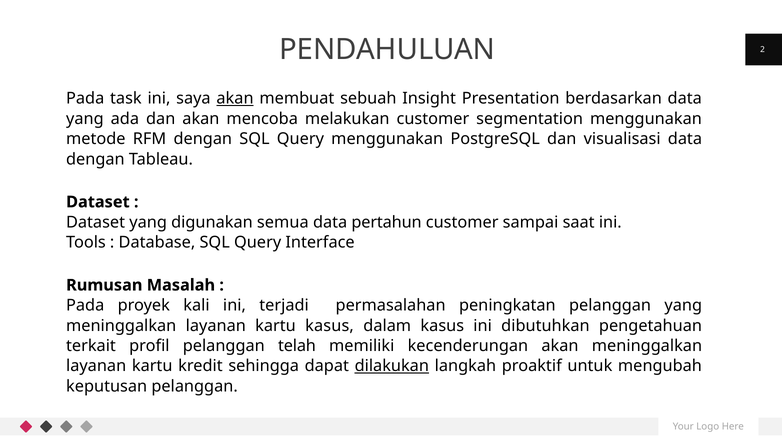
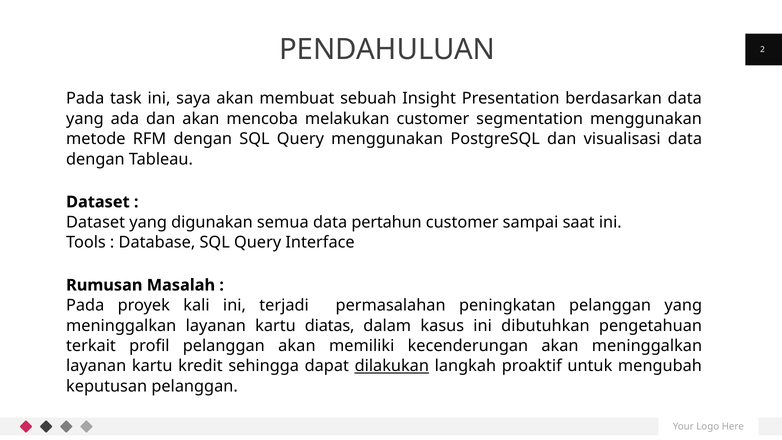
akan underline: present -> none (235, 99)
kartu kasus: kasus -> diatas (330, 326)
pelanggan telah: telah -> akan (297, 346)
